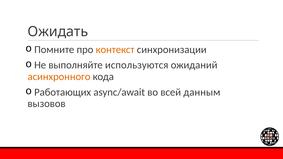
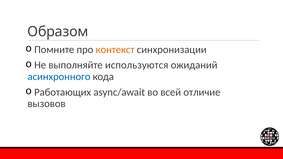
Ожидать: Ожидать -> Образом (58, 32)
асинхронного colour: orange -> blue (59, 77)
данным: данным -> отличие (202, 92)
